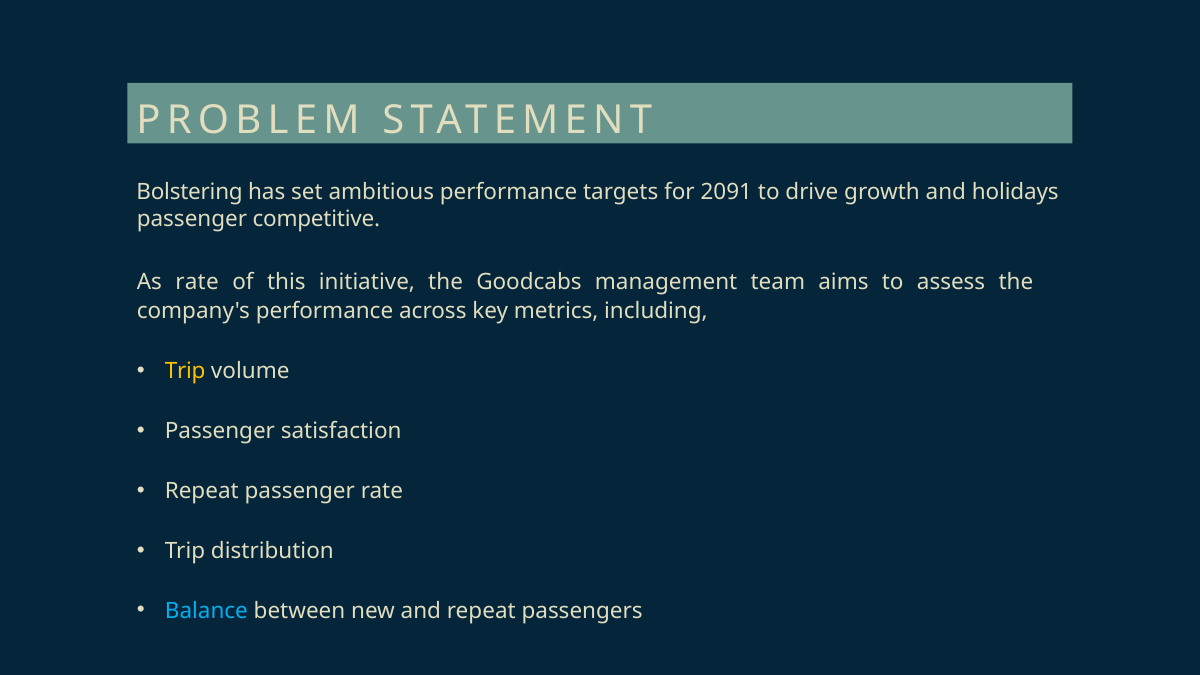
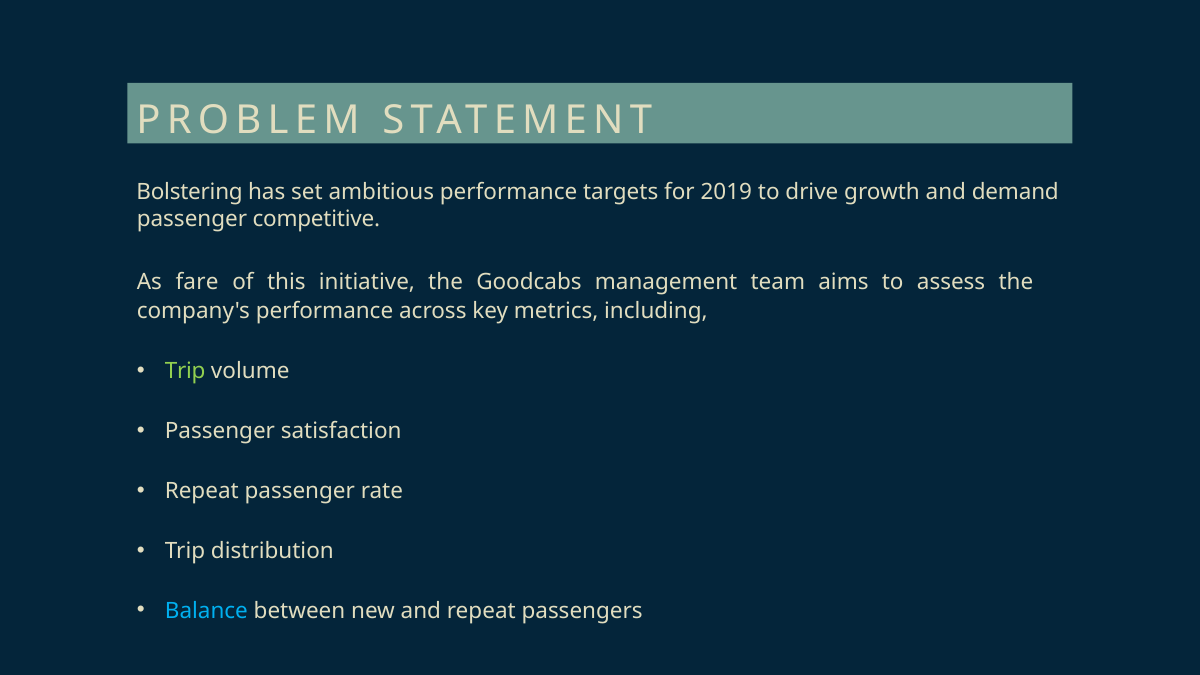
2091: 2091 -> 2019 (726, 192)
holidays: holidays -> demand (1015, 192)
As rate: rate -> fare (197, 282)
Trip colour: yellow -> light green (185, 371)
